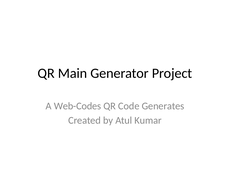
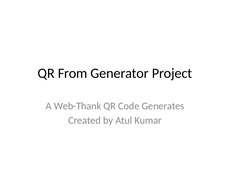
Main: Main -> From (73, 73)
Web-Codes: Web-Codes -> Web-Thank (78, 106)
